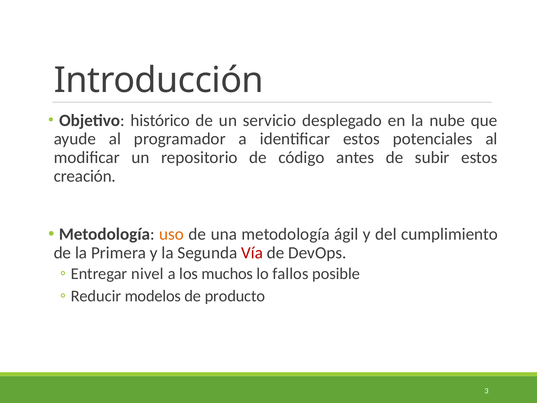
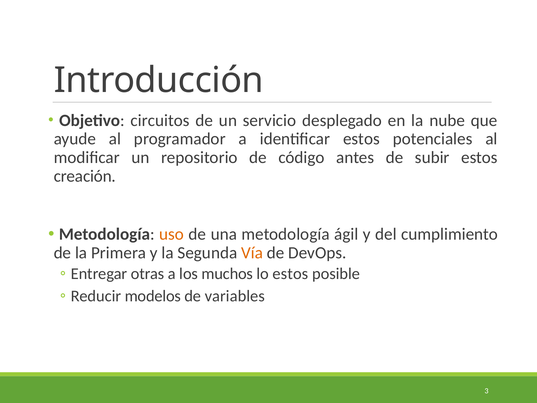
histórico: histórico -> circuitos (160, 120)
Vía colour: red -> orange (252, 253)
nivel: nivel -> otras (148, 274)
lo fallos: fallos -> estos (290, 274)
producto: producto -> variables (235, 296)
